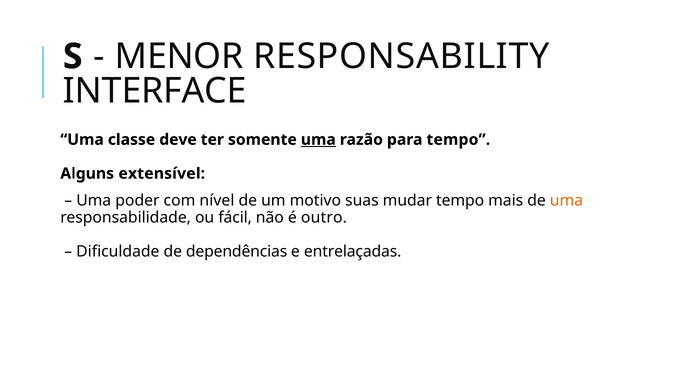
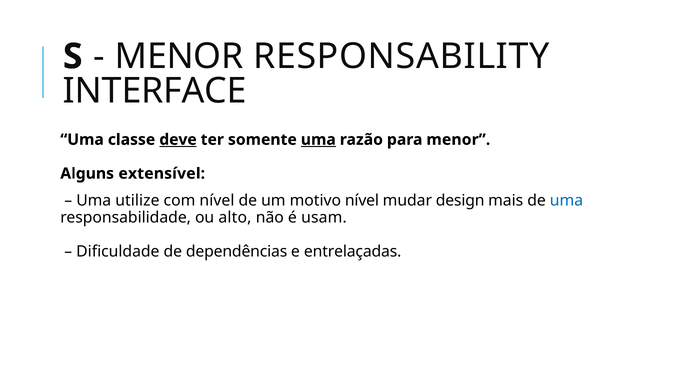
deve underline: none -> present (178, 140)
para tempo: tempo -> menor (458, 140)
poder: poder -> utilize (137, 201)
motivo suas: suas -> nível (362, 201)
mudar tempo: tempo -> design (460, 201)
uma colour: orange -> blue (566, 201)
fácil: fácil -> alto (235, 218)
outro: outro -> usam (324, 218)
